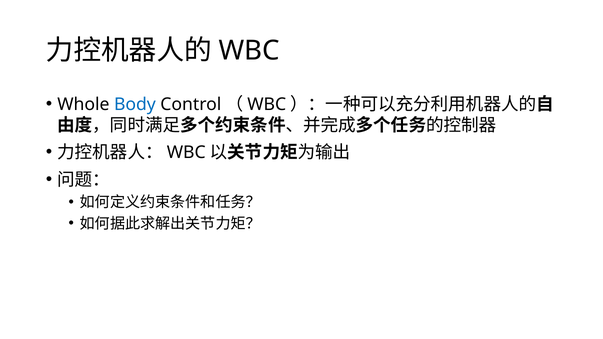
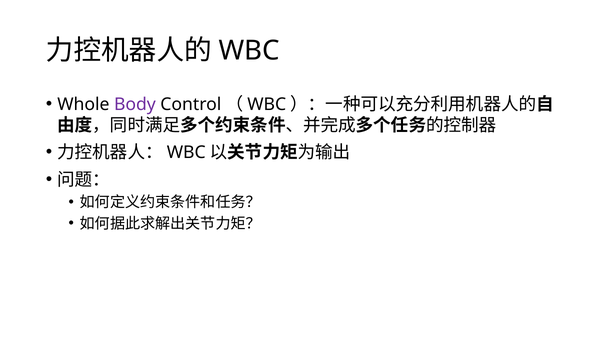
Body colour: blue -> purple (135, 104)
